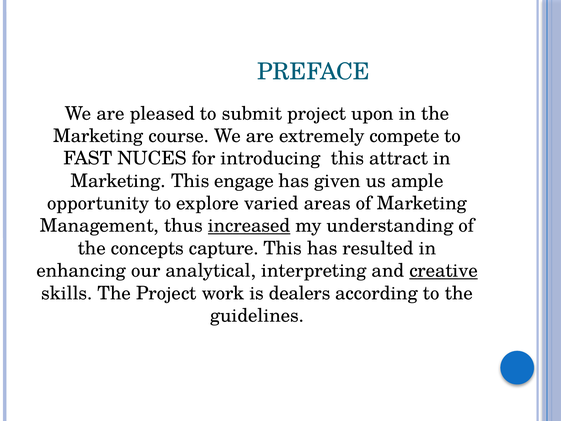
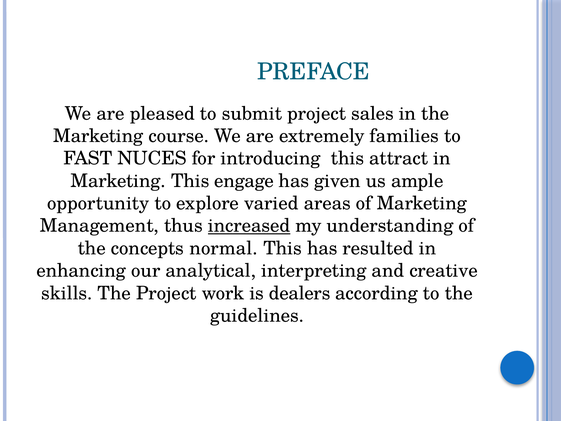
upon: upon -> sales (372, 113)
compete: compete -> families (404, 136)
capture: capture -> normal (224, 248)
creative underline: present -> none (444, 271)
